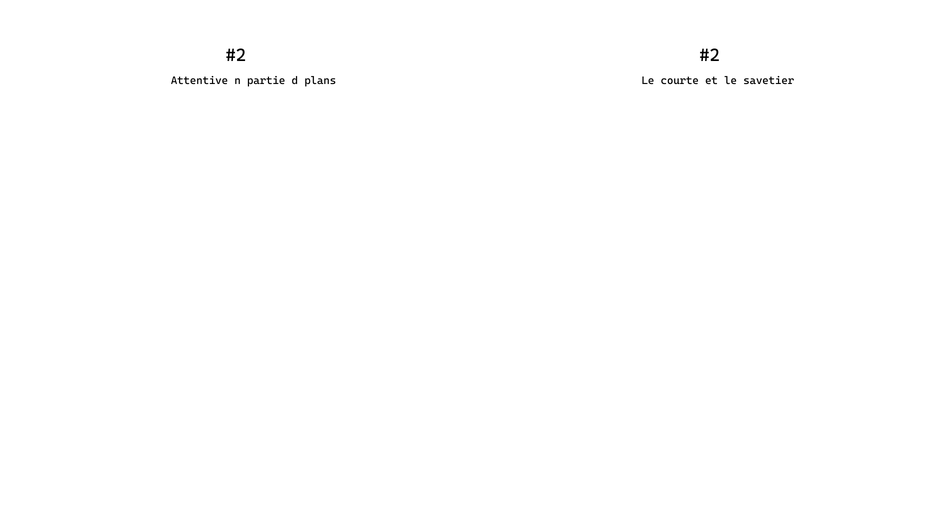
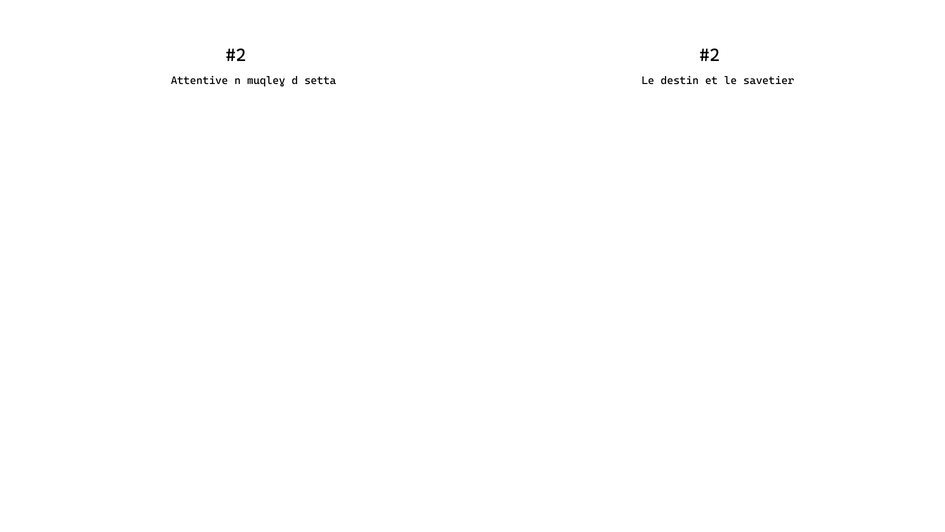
partie: partie -> muqleɣ (266, 81)
plans: plans -> setta (320, 81)
courte: courte -> destin (680, 81)
